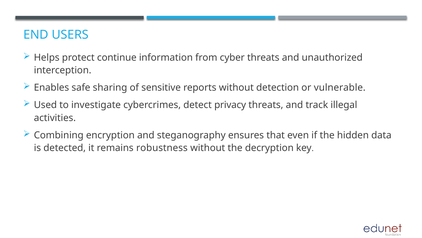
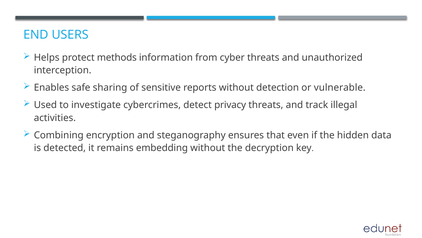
continue: continue -> methods (117, 57)
robustness: robustness -> embedding (162, 148)
